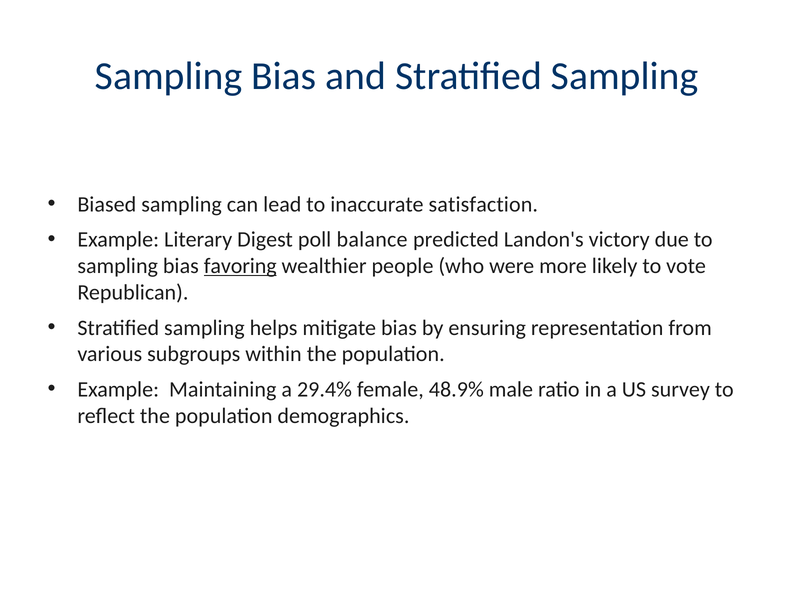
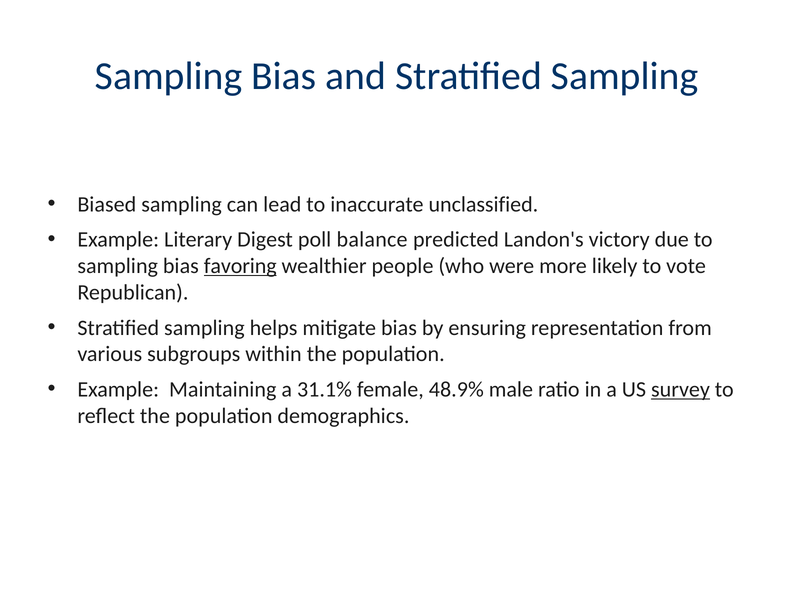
satisfaction: satisfaction -> unclassified (483, 204)
29.4%: 29.4% -> 31.1% (324, 390)
survey underline: none -> present (680, 390)
